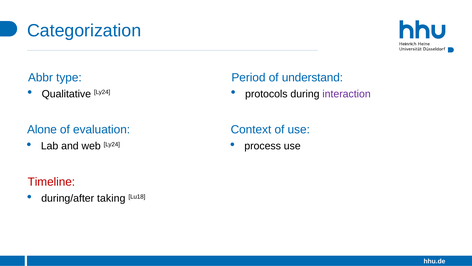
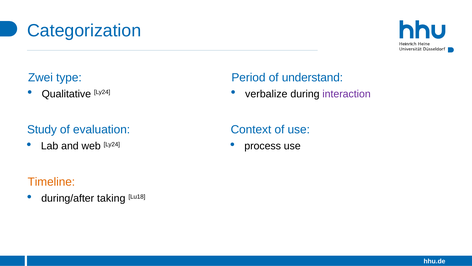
Abbr: Abbr -> Zwei (40, 77)
protocols: protocols -> verbalize (266, 94)
Alone: Alone -> Study (42, 130)
Timeline colour: red -> orange (51, 182)
